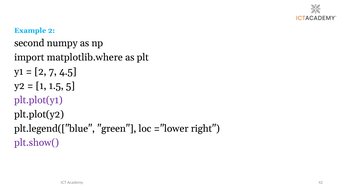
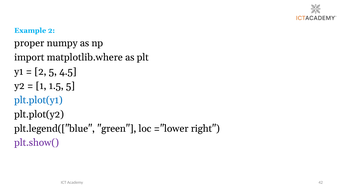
second: second -> proper (29, 43)
2 7: 7 -> 5 (53, 72)
plt.plot(y1 colour: purple -> blue (38, 100)
